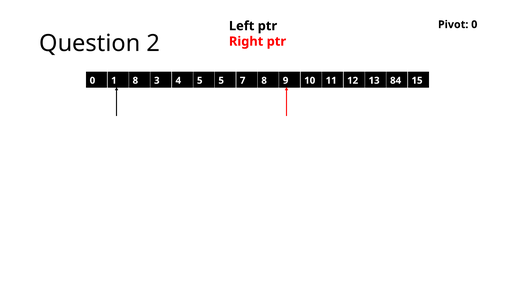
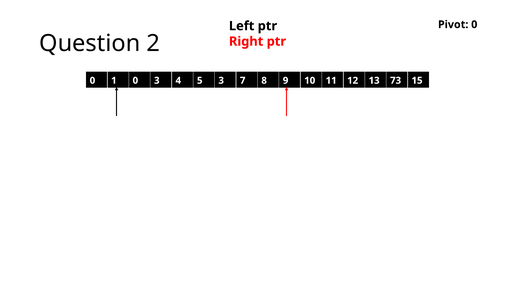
1 8: 8 -> 0 (135, 80)
5 5: 5 -> 3 (221, 80)
84: 84 -> 73 (396, 80)
